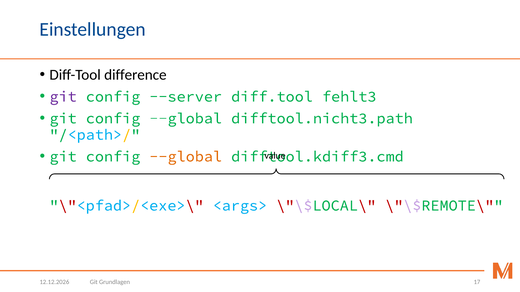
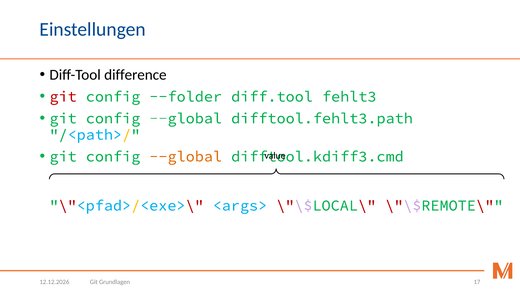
git colour: purple -> red (63, 97)
--server: --server -> --folder (186, 97)
difftool.nicht3.path: difftool.nicht3.path -> difftool.fehlt3.path (322, 119)
